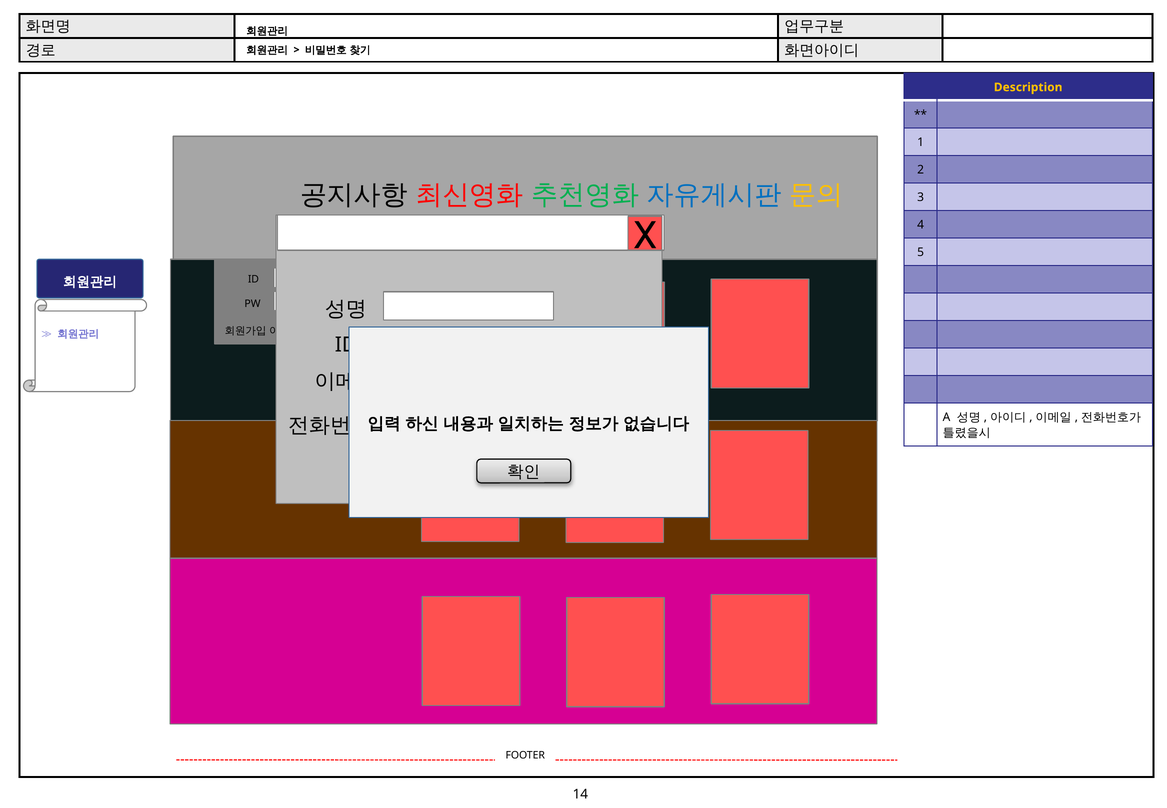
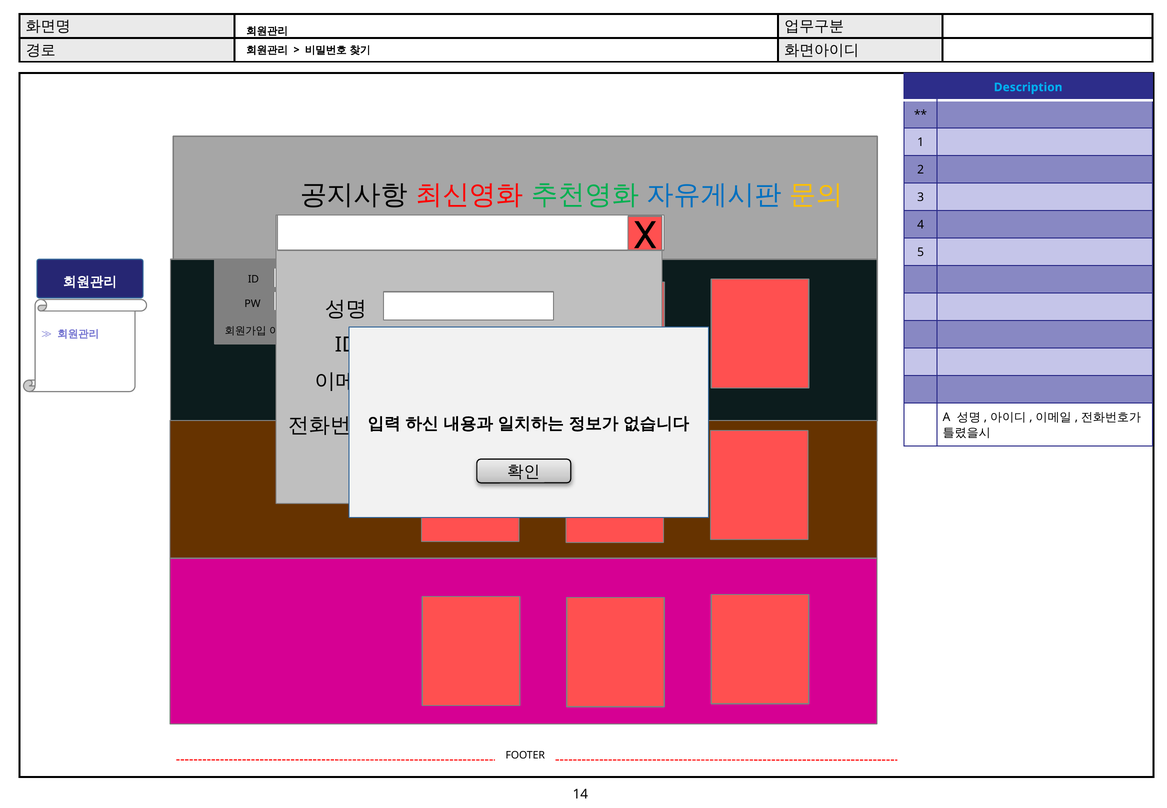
Description colour: yellow -> light blue (1028, 87)
